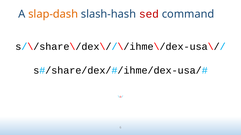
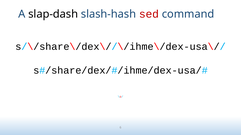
slap-dash colour: orange -> black (53, 14)
